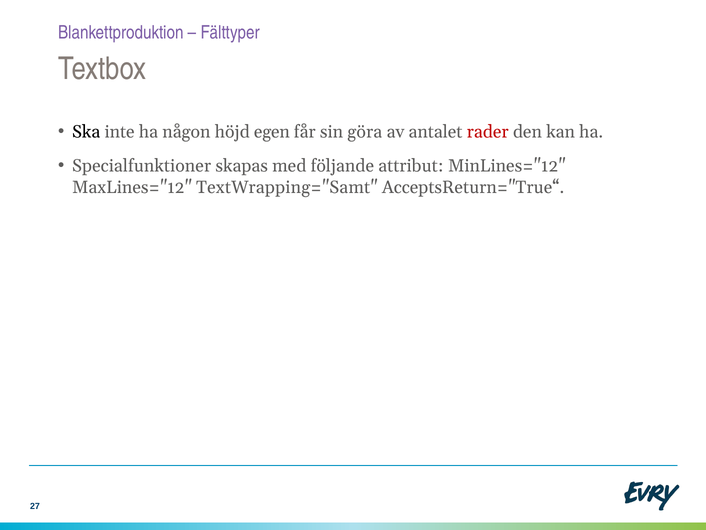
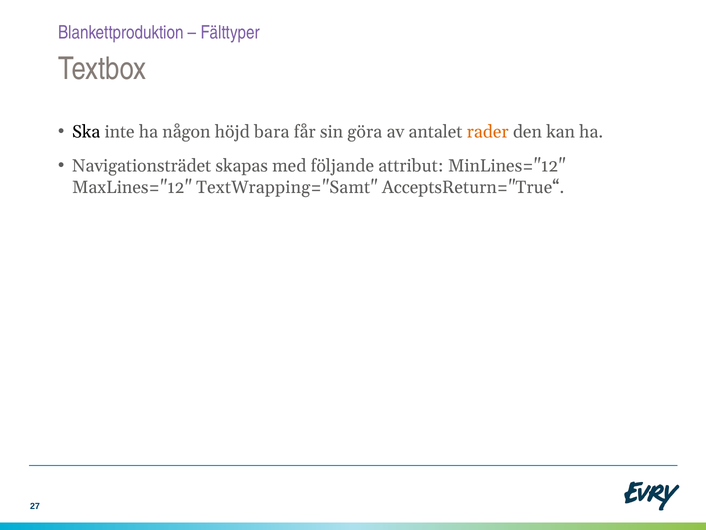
egen: egen -> bara (272, 132)
rader colour: red -> orange (488, 132)
Specialfunktioner: Specialfunktioner -> Navigationsträdet (142, 166)
